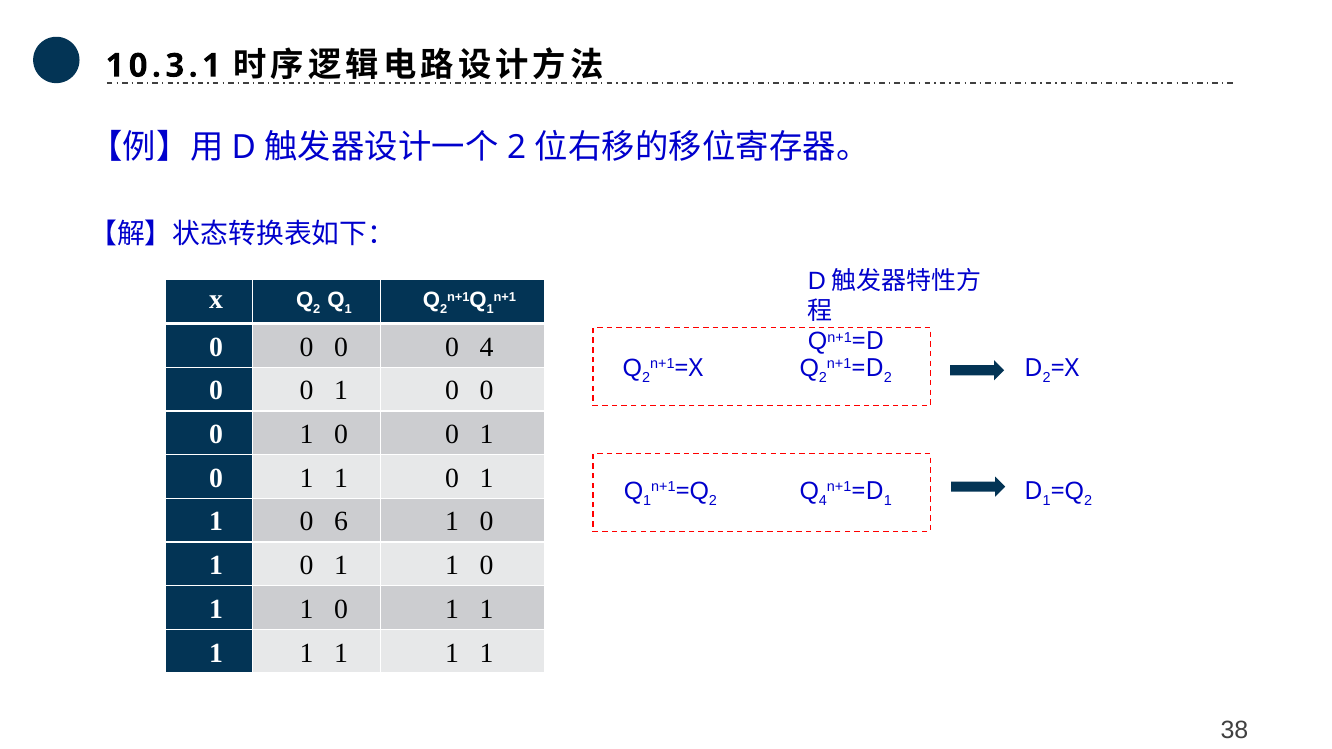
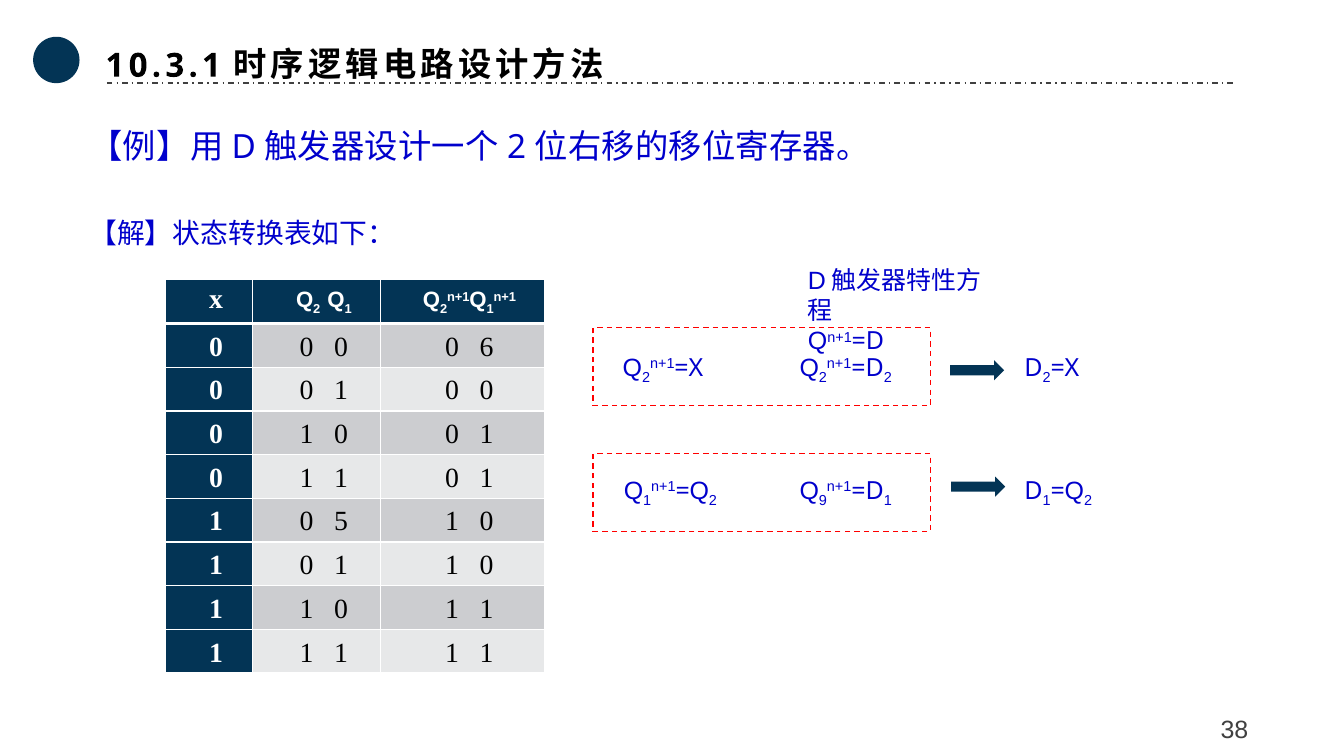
0 4: 4 -> 6 (487, 347)
4: 4 -> 9 (823, 501)
6: 6 -> 5 (341, 522)
